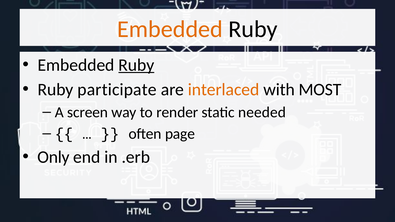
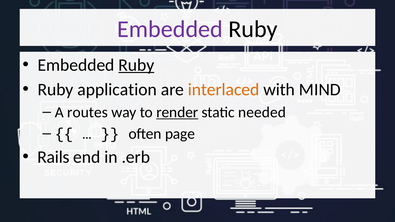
Embedded colour: orange -> purple (170, 29)
participate: participate -> application (117, 90)
MOST: MOST -> MIND (320, 90)
screen: screen -> routes (88, 112)
render underline: none -> present (177, 112)
Only: Only -> Rails (53, 157)
